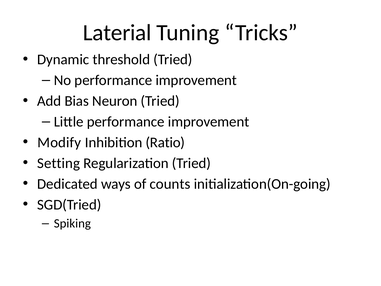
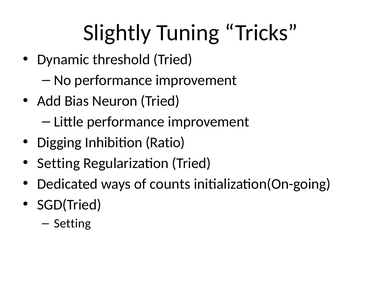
Laterial: Laterial -> Slightly (117, 33)
Modify: Modify -> Digging (59, 142)
Spiking: Spiking -> Setting (72, 223)
